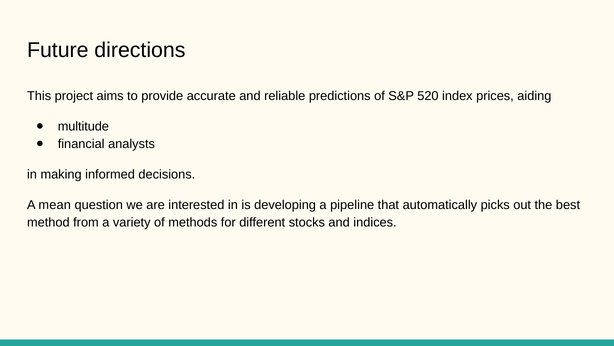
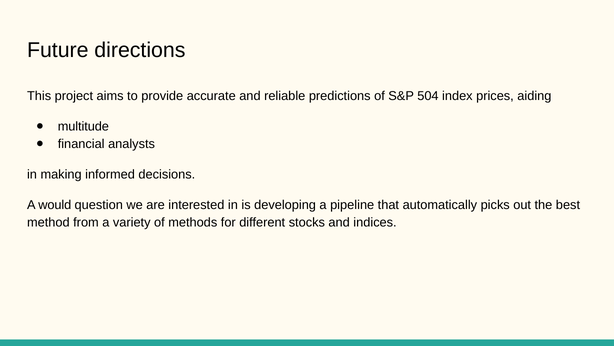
520: 520 -> 504 (428, 96)
mean: mean -> would (55, 205)
